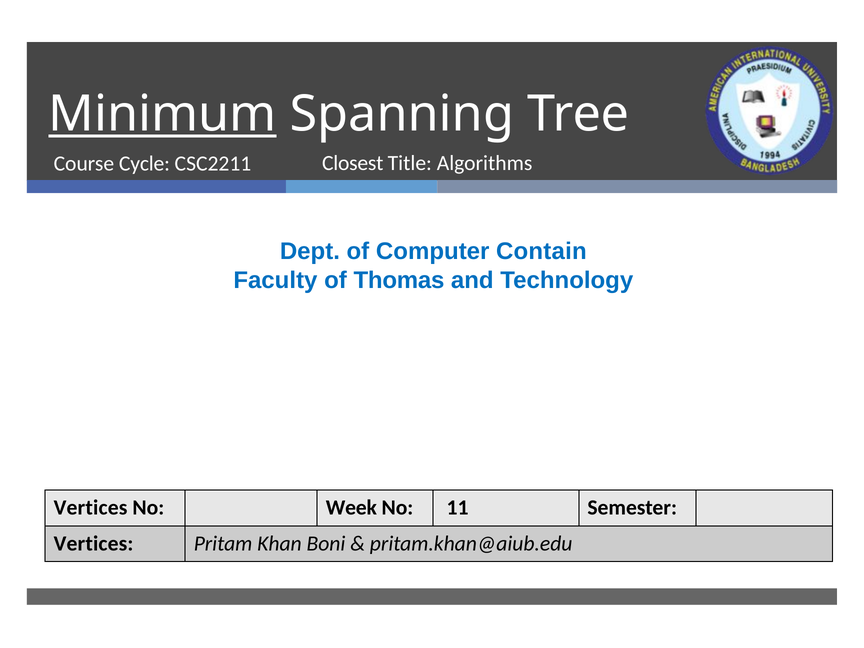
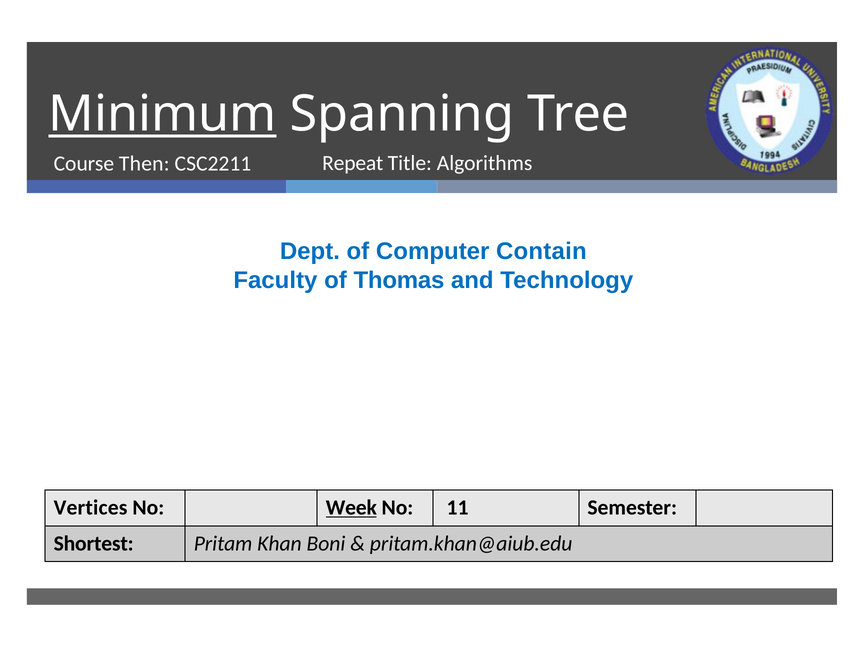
Closest: Closest -> Repeat (353, 163)
Cycle: Cycle -> Then (144, 164)
Week underline: none -> present (351, 508)
Vertices: Vertices -> Shortest (94, 544)
